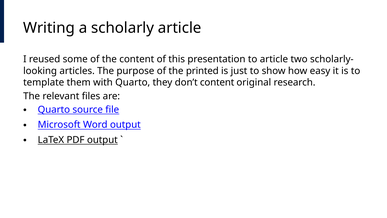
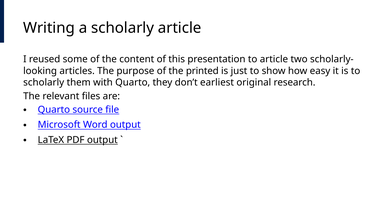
template: template -> scholarly (44, 82)
don’t content: content -> earliest (217, 82)
